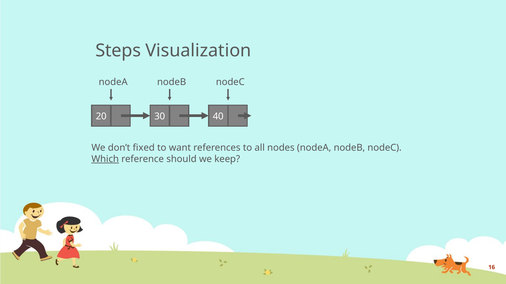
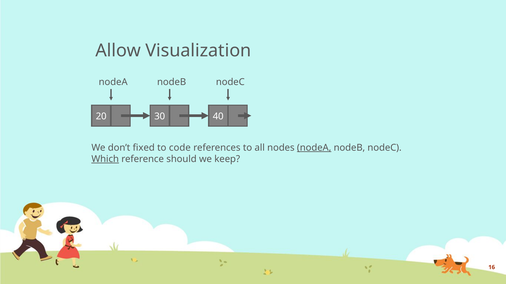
Steps: Steps -> Allow (118, 51)
want: want -> code (180, 148)
nodeA underline: none -> present (314, 148)
